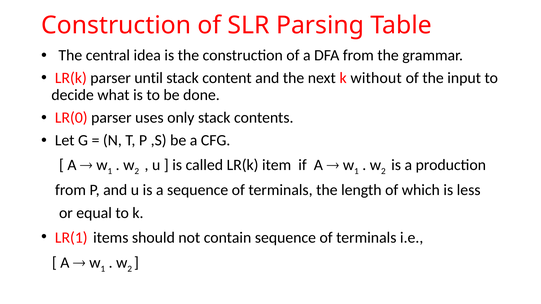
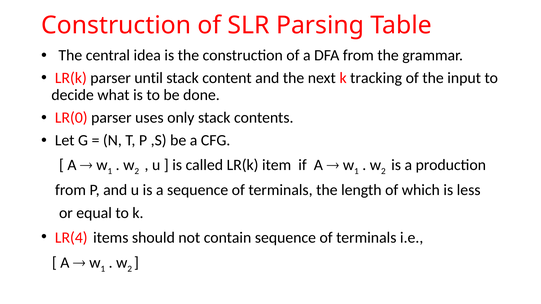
without: without -> tracking (376, 78)
LR(1: LR(1 -> LR(4 (71, 238)
